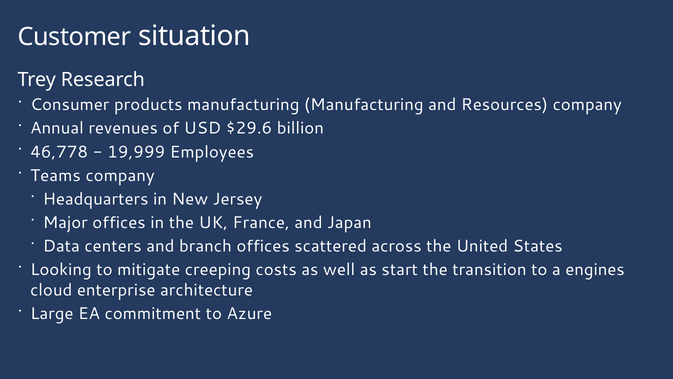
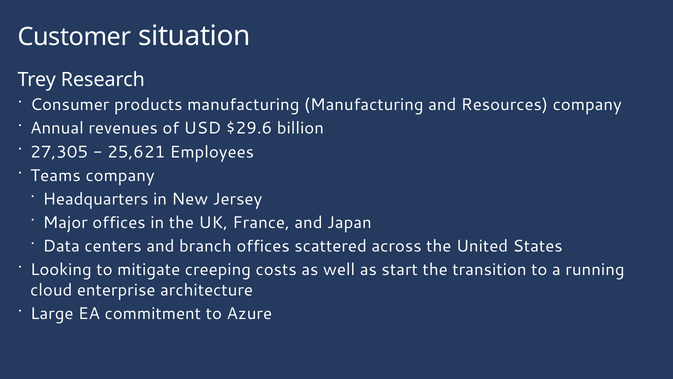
46,778: 46,778 -> 27,305 (59, 152)
19,999: 19,999 -> 25,621 (136, 152)
engines: engines -> running (595, 270)
